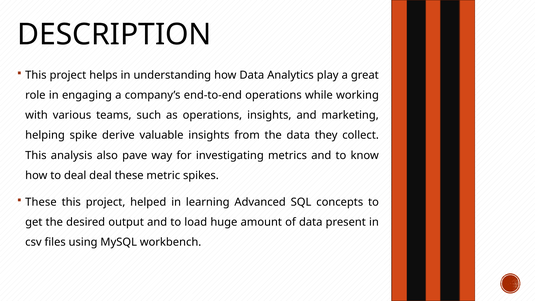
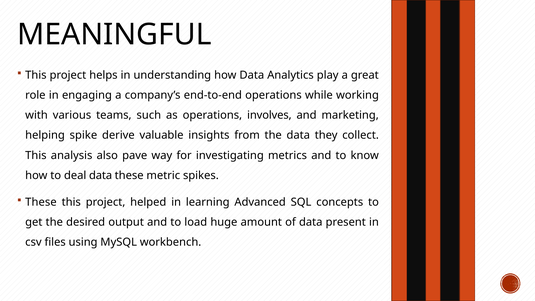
DESCRIPTION: DESCRIPTION -> MEANINGFUL (114, 35)
operations insights: insights -> involves (269, 115)
deal deal: deal -> data (101, 175)
